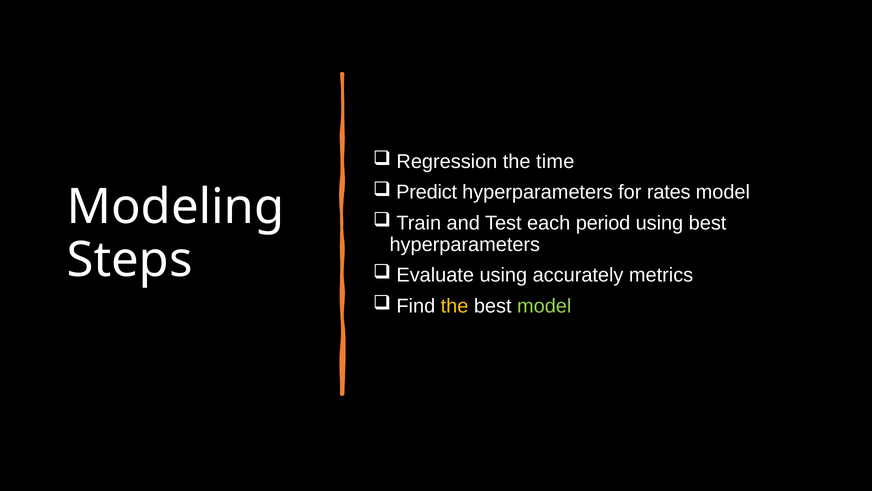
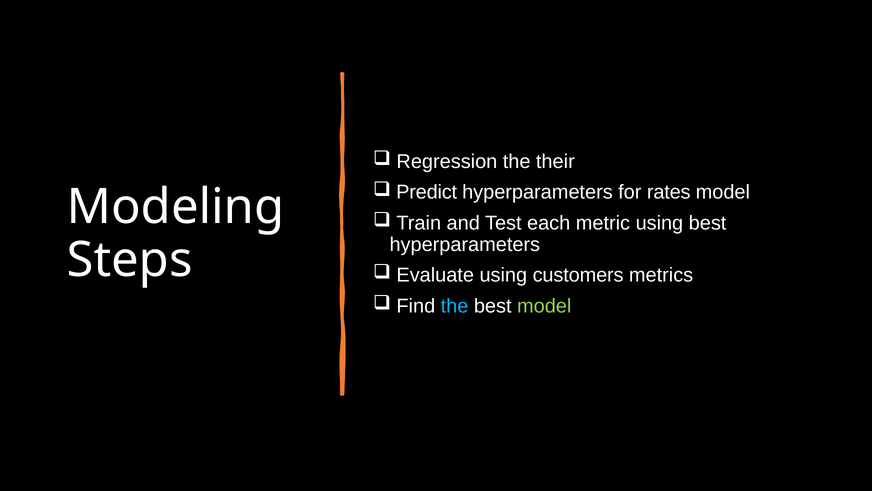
time: time -> their (555, 162)
period: period -> metric (603, 223)
accurately: accurately -> customers (578, 275)
the colour: yellow -> light blue (455, 306)
